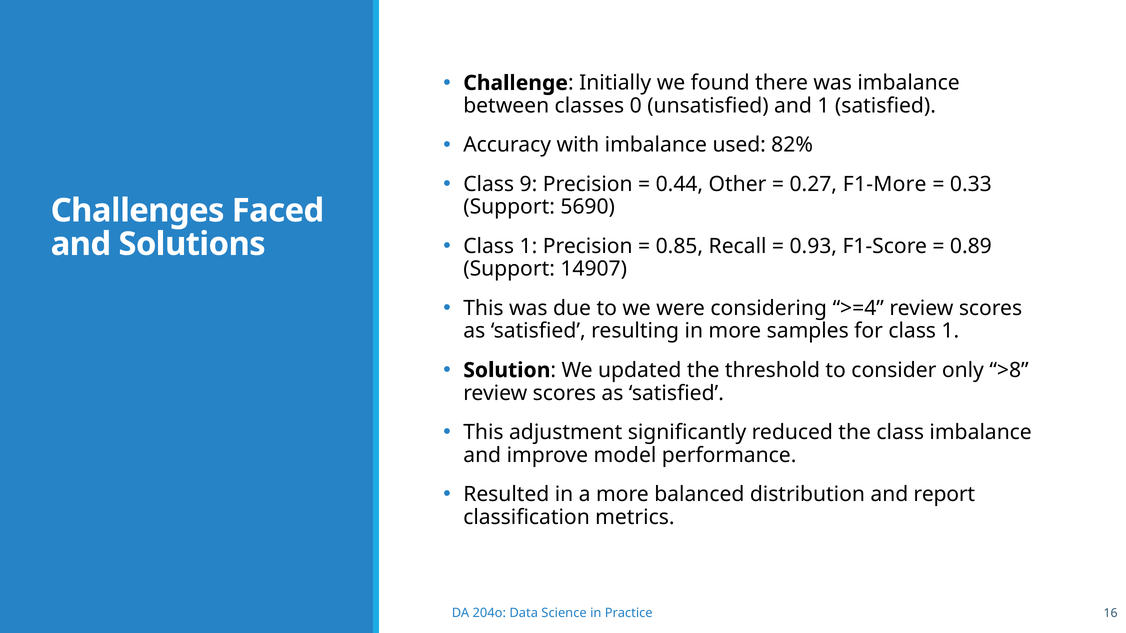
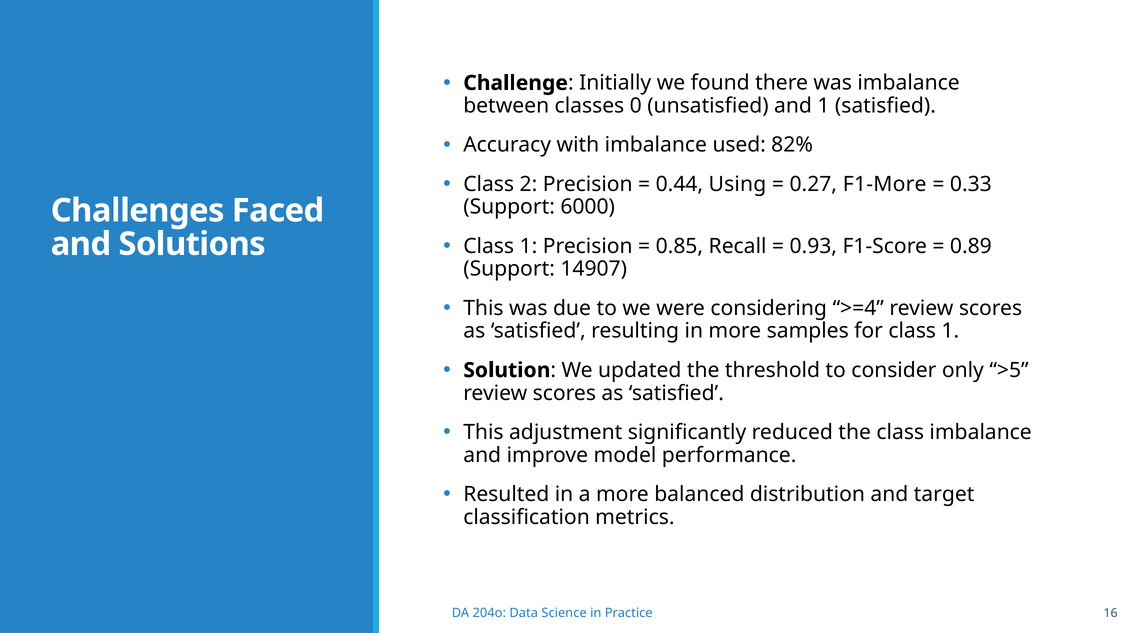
9: 9 -> 2 (528, 184)
Other: Other -> Using (737, 184)
5690: 5690 -> 6000 (588, 207)
>8: >8 -> >5 (1009, 370)
report: report -> target (944, 495)
